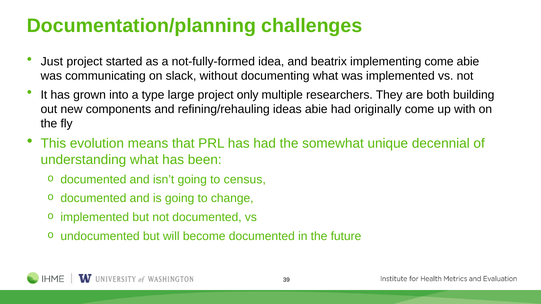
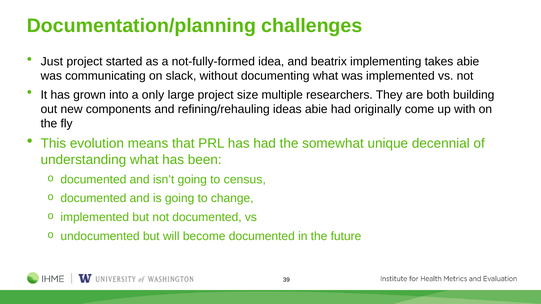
implementing come: come -> takes (439, 61)
type: type -> only (153, 95)
only: only -> size (248, 95)
